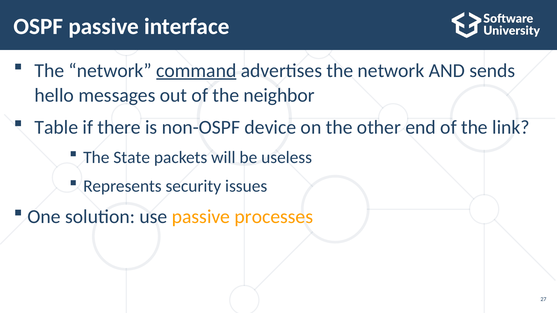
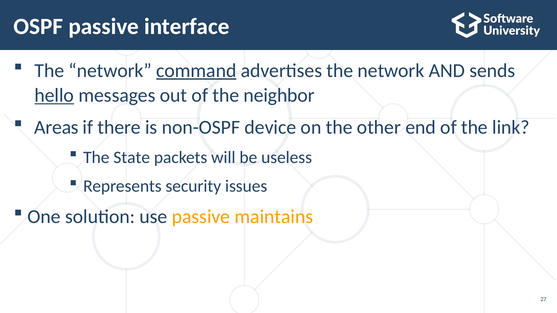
hello underline: none -> present (54, 96)
Table: Table -> Areas (56, 127)
processes: processes -> maintains (274, 217)
